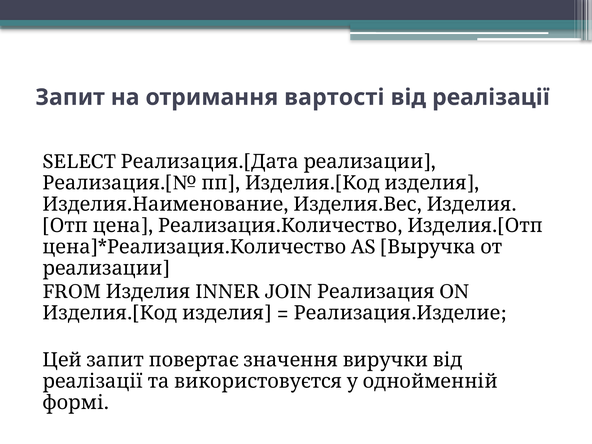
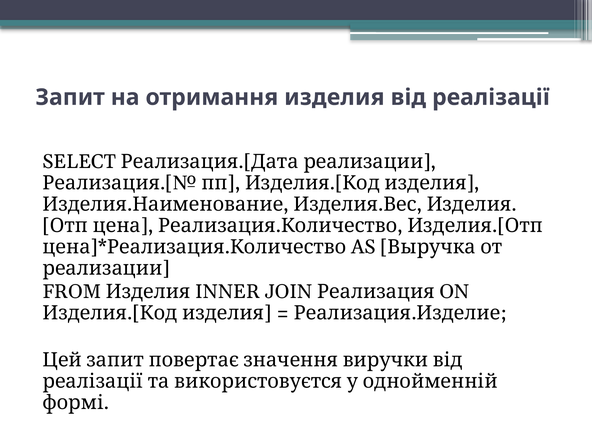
отримання вартості: вартості -> изделия (334, 97)
